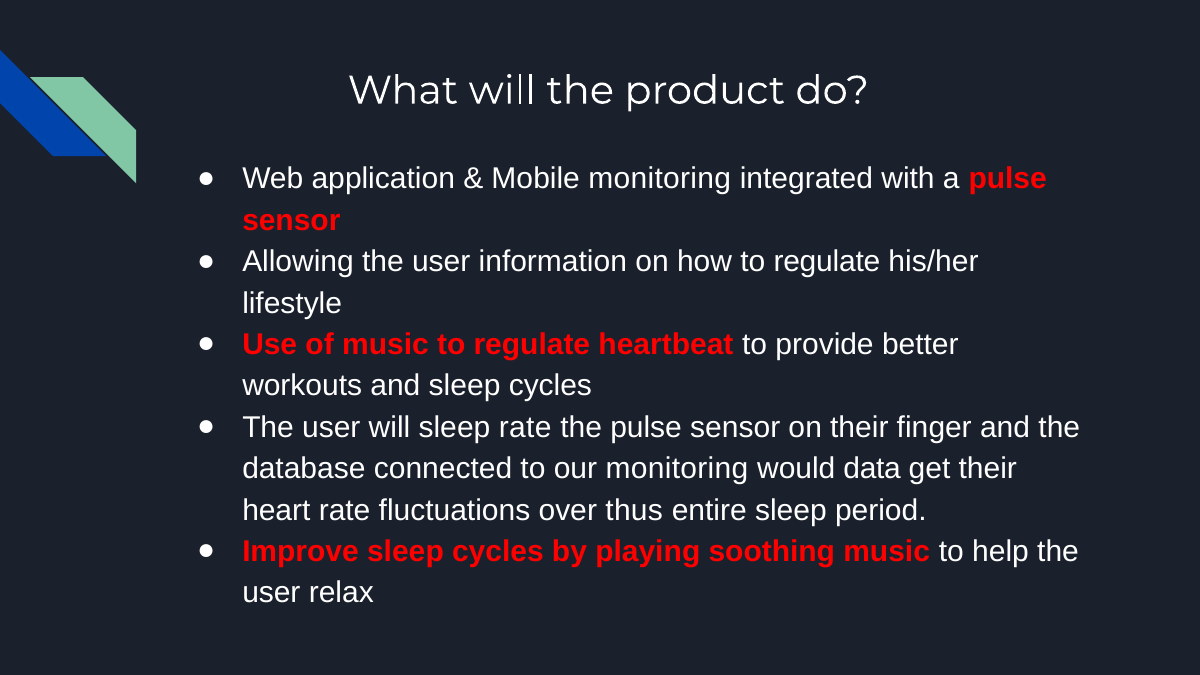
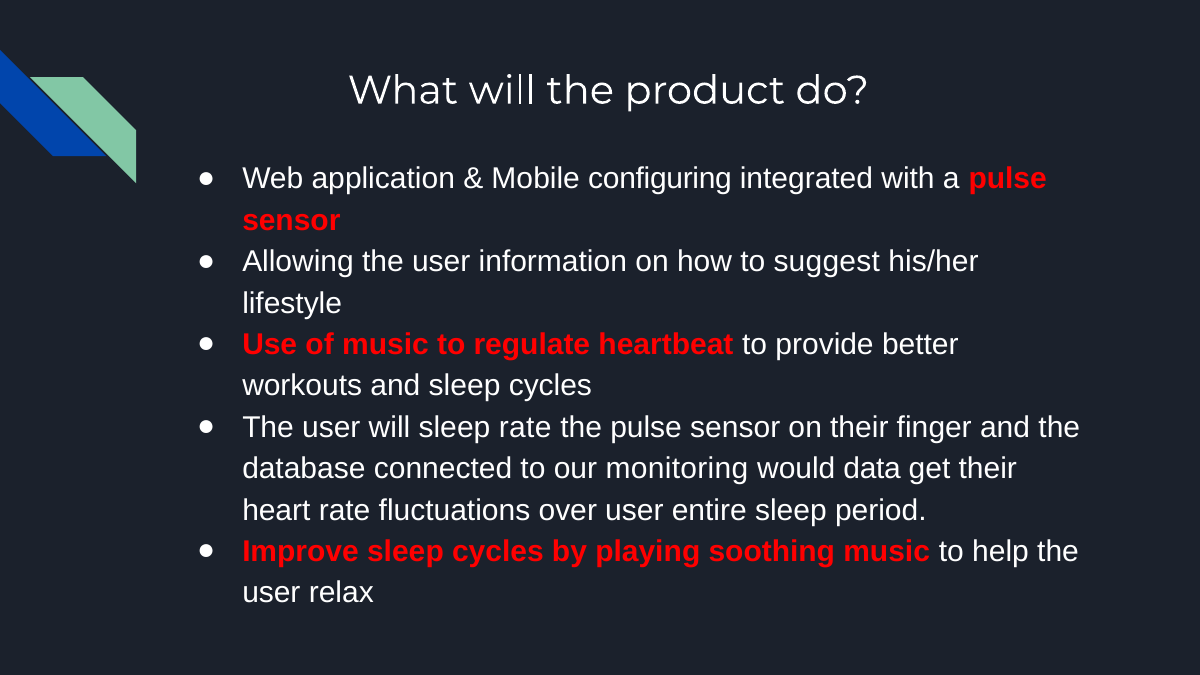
Mobile monitoring: monitoring -> configuring (660, 179)
how to regulate: regulate -> suggest (827, 262)
over thus: thus -> user (634, 510)
